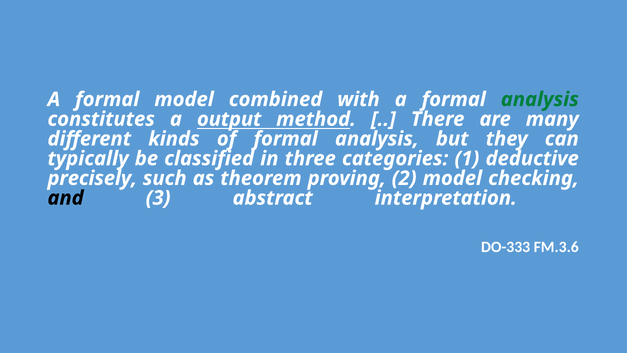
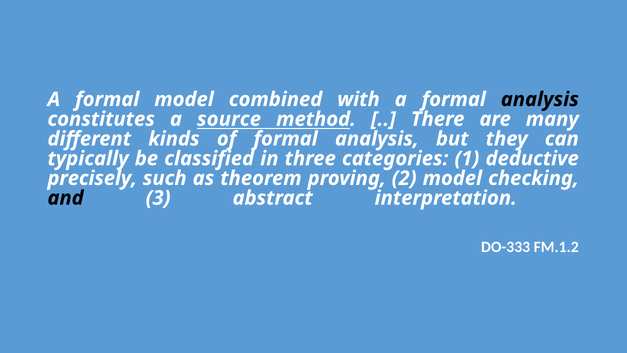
analysis colour: green -> black (540, 99)
output: output -> source (229, 119)
FM.3.6: FM.3.6 -> FM.1.2 (556, 247)
